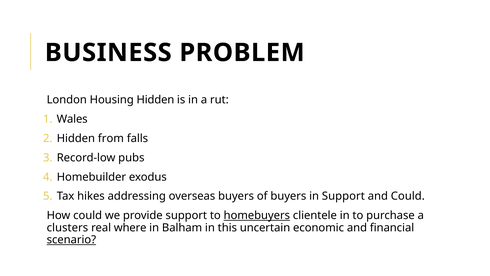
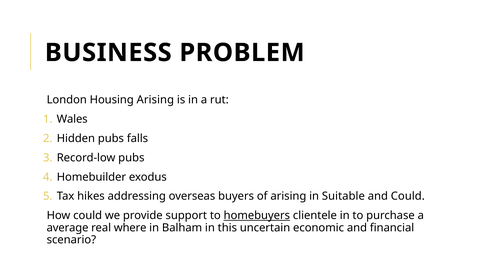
Housing Hidden: Hidden -> Arising (155, 100)
Hidden from: from -> pubs (111, 138)
of buyers: buyers -> arising (288, 196)
in Support: Support -> Suitable (343, 196)
clusters: clusters -> average (68, 227)
scenario underline: present -> none (71, 239)
